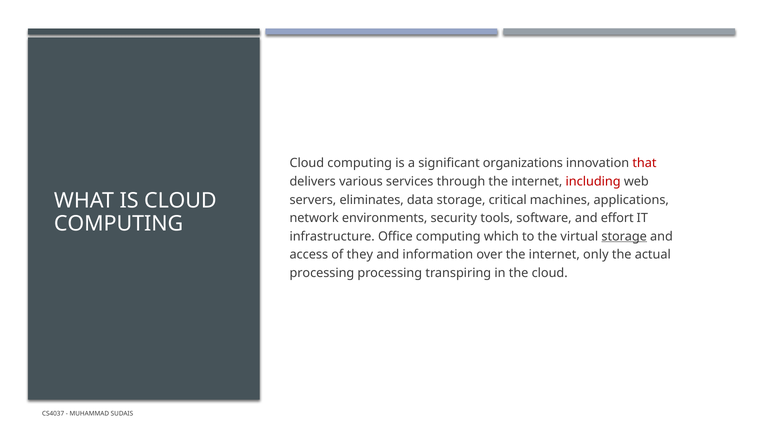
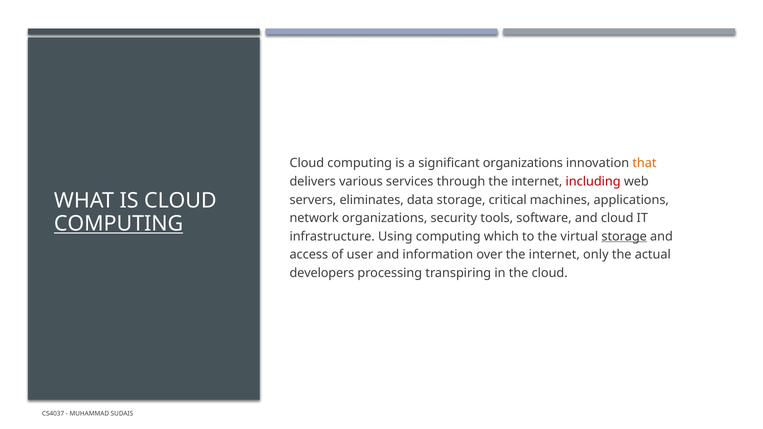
that colour: red -> orange (644, 163)
network environments: environments -> organizations (385, 218)
and effort: effort -> cloud (617, 218)
COMPUTING underline: none -> present (119, 224)
Office: Office -> Using (395, 236)
they: they -> user (360, 255)
processing: processing -> developers (322, 273)
